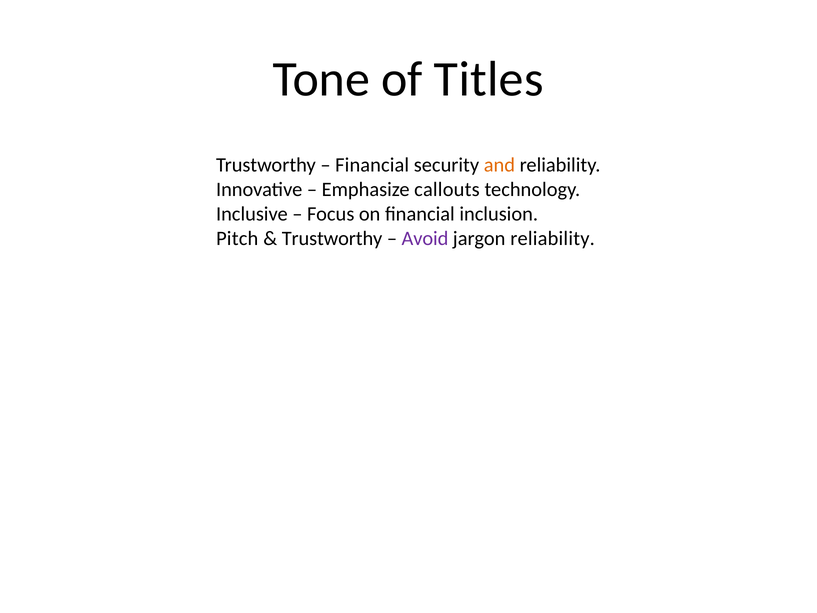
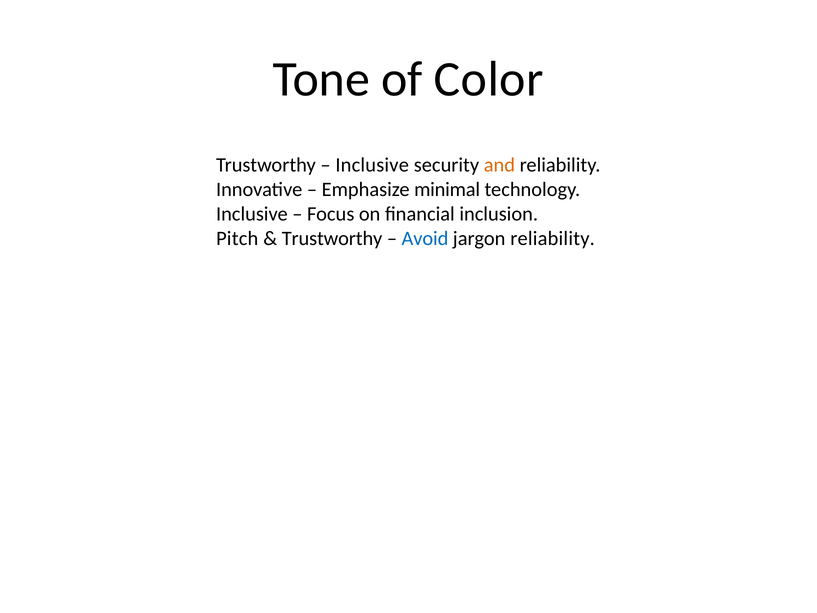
Titles: Titles -> Color (489, 79)
Financial: Financial -> Inclusive (372, 165)
callouts: callouts -> minimal (447, 189)
Avoid colour: purple -> blue (425, 238)
